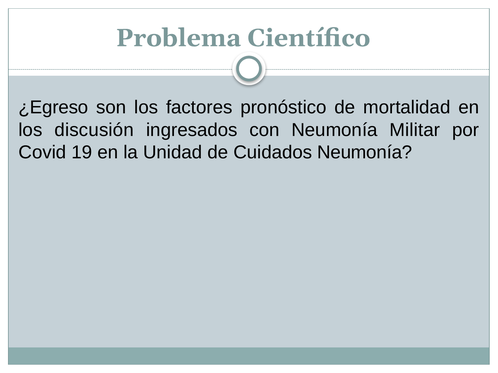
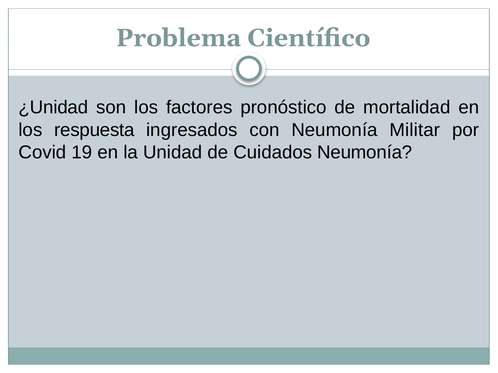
¿Egreso: ¿Egreso -> ¿Unidad (53, 108)
discusión: discusión -> respuesta (94, 130)
